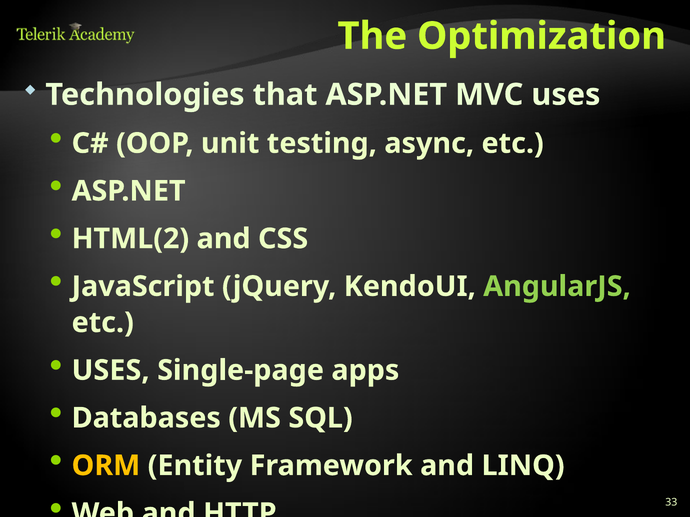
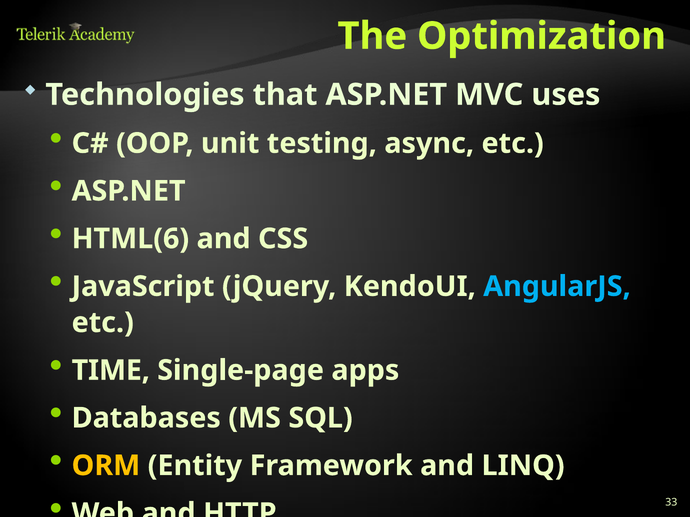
HTML(2: HTML(2 -> HTML(6 (130, 239)
AngularJS colour: light green -> light blue (557, 287)
USES: USES -> TIME (111, 371)
